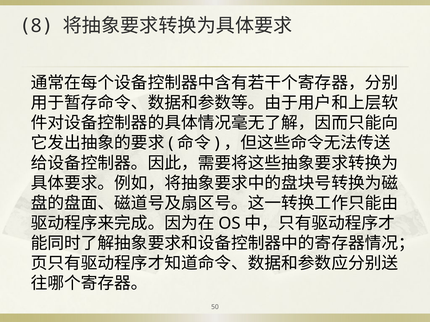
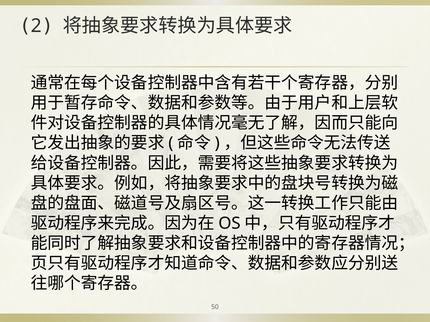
8: 8 -> 2 (36, 26)
